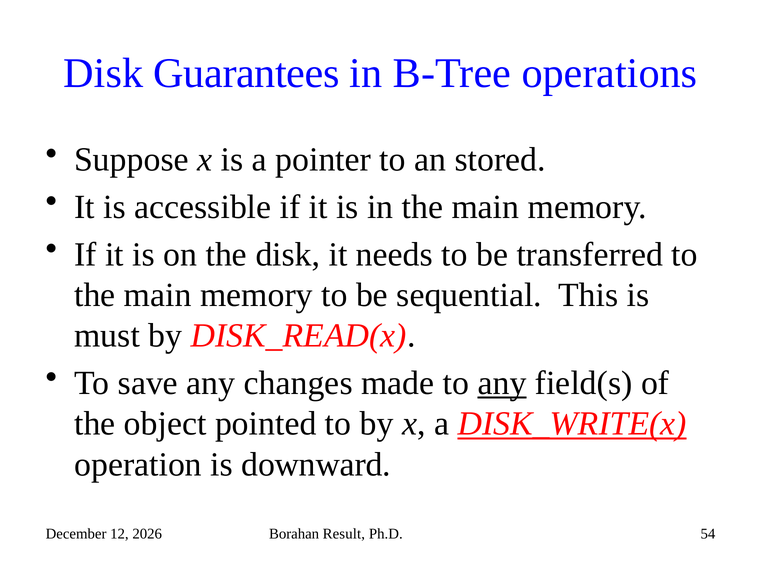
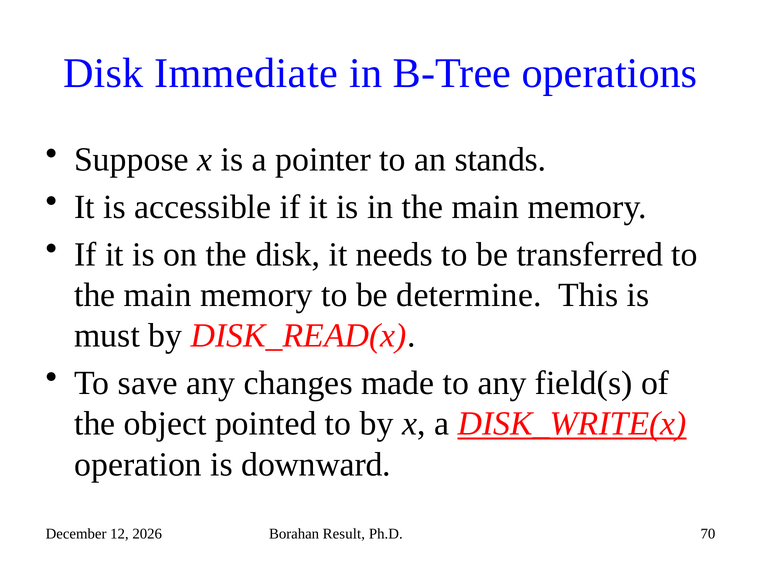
Guarantees: Guarantees -> Immediate (246, 73)
stored: stored -> stands (500, 160)
sequential: sequential -> determine (469, 295)
any underline: present -> none (502, 383)
54: 54 -> 70 (708, 533)
